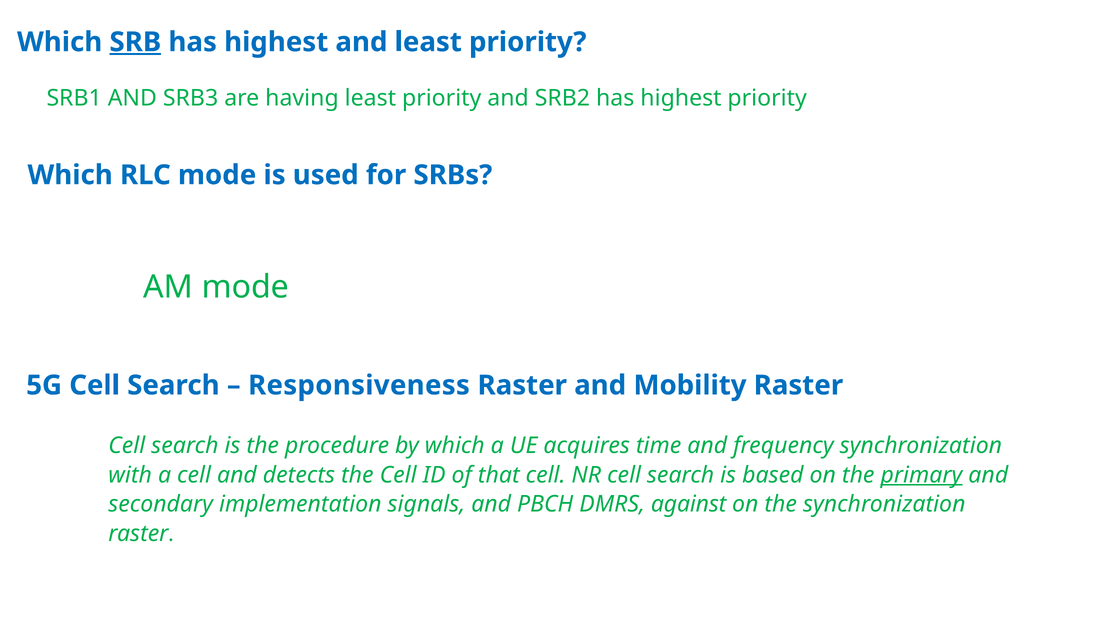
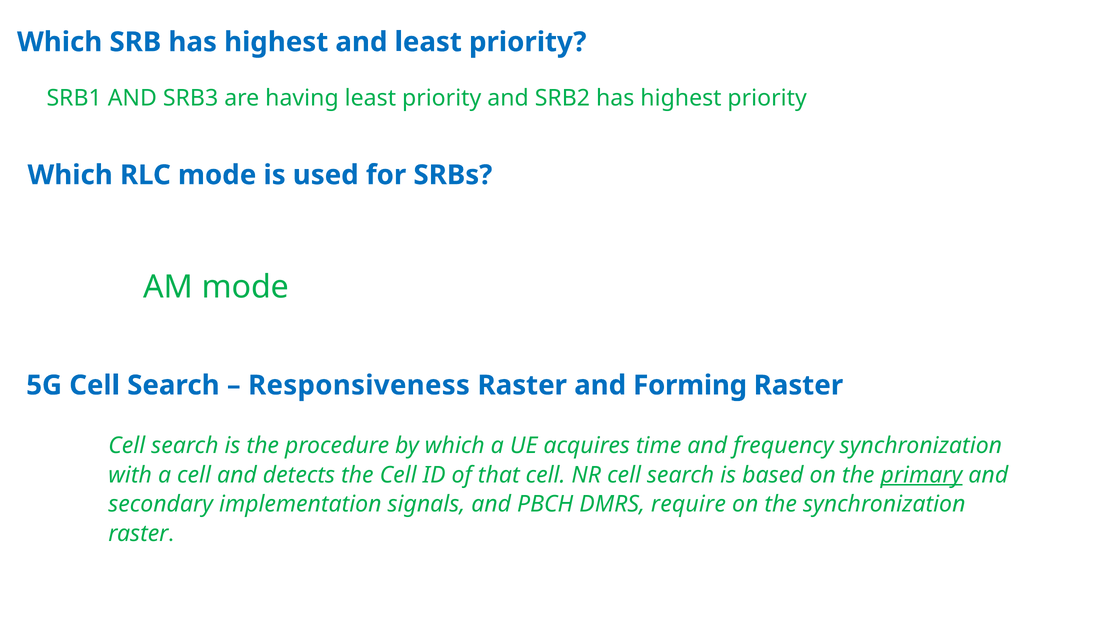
SRB underline: present -> none (135, 42)
Mobility: Mobility -> Forming (690, 385)
against: against -> require (688, 504)
